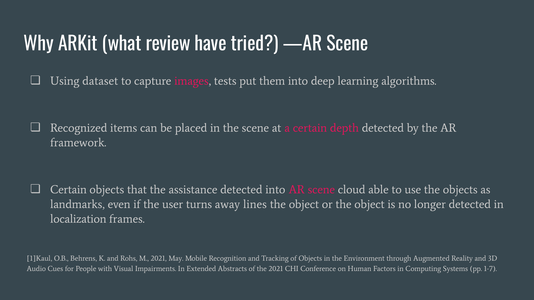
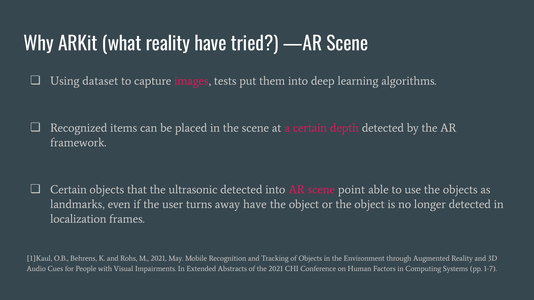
what review: review -> reality (168, 44)
assistance: assistance -> ultrasonic (193, 190)
cloud: cloud -> point (352, 190)
away lines: lines -> have (255, 205)
